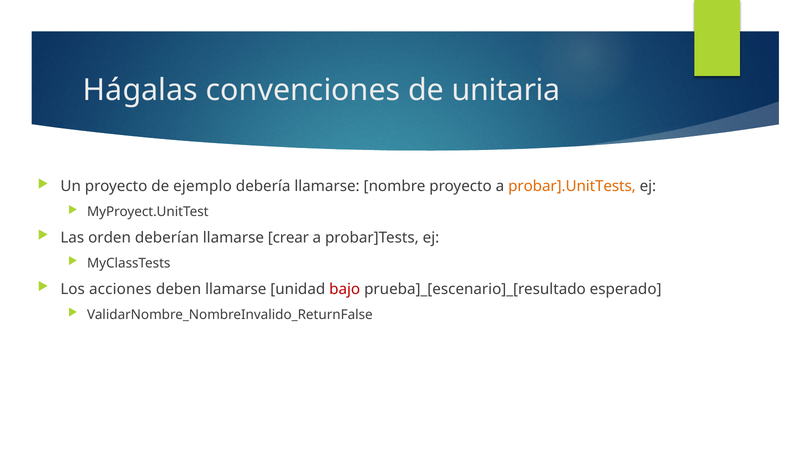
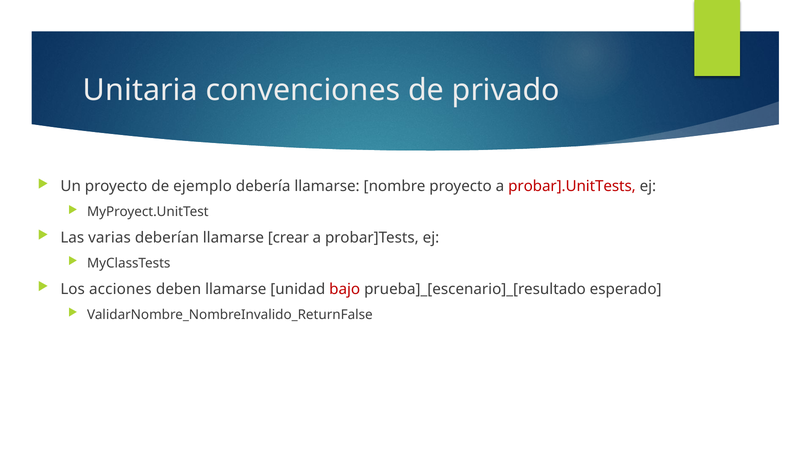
Hágalas: Hágalas -> Unitaria (140, 90)
unitaria: unitaria -> privado (506, 90)
probar].UnitTests colour: orange -> red (572, 186)
orden: orden -> varias (110, 238)
